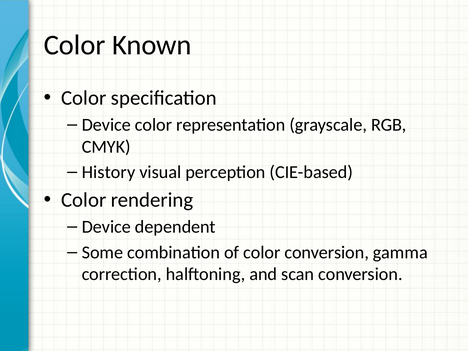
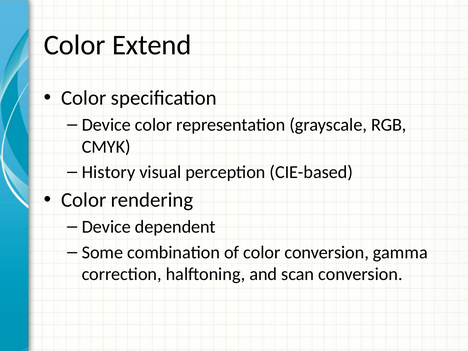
Known: Known -> Extend (152, 45)
